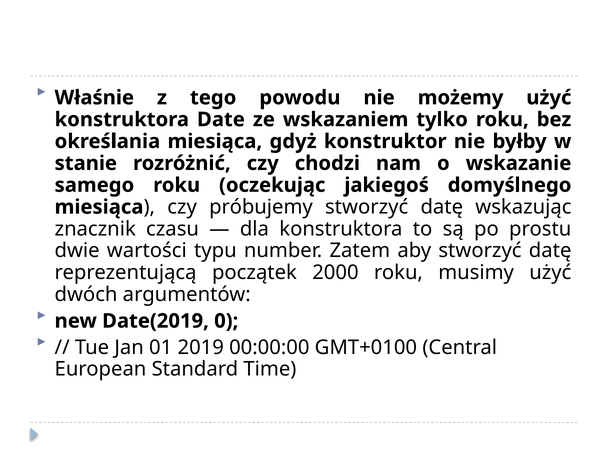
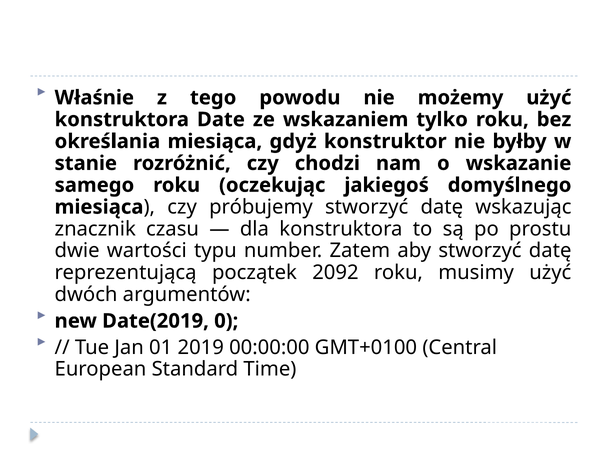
2000: 2000 -> 2092 (335, 273)
